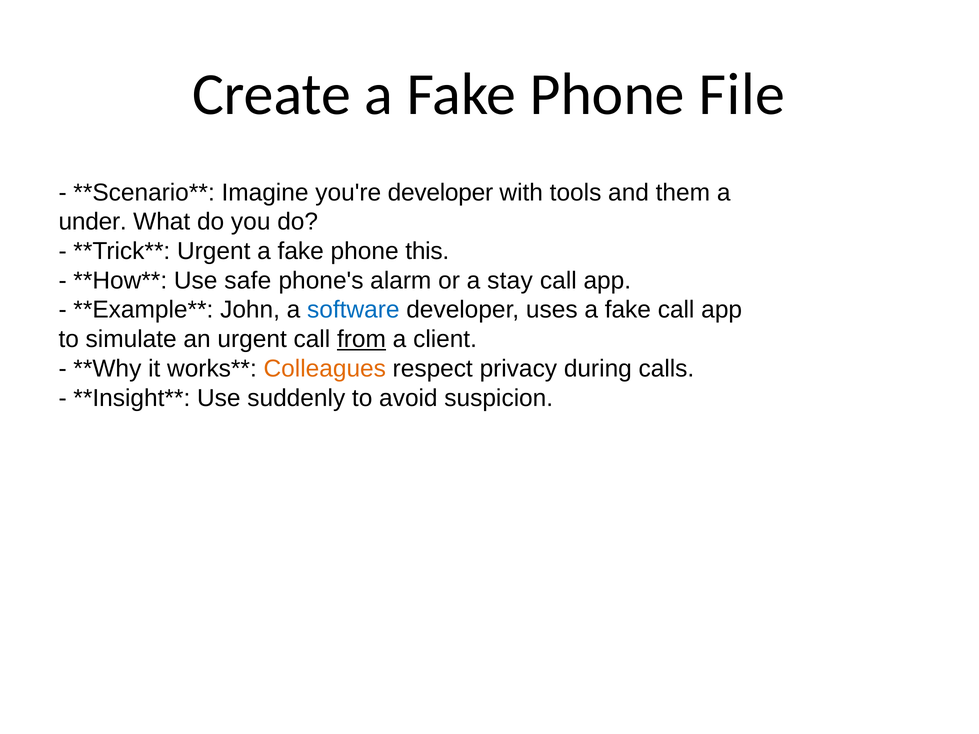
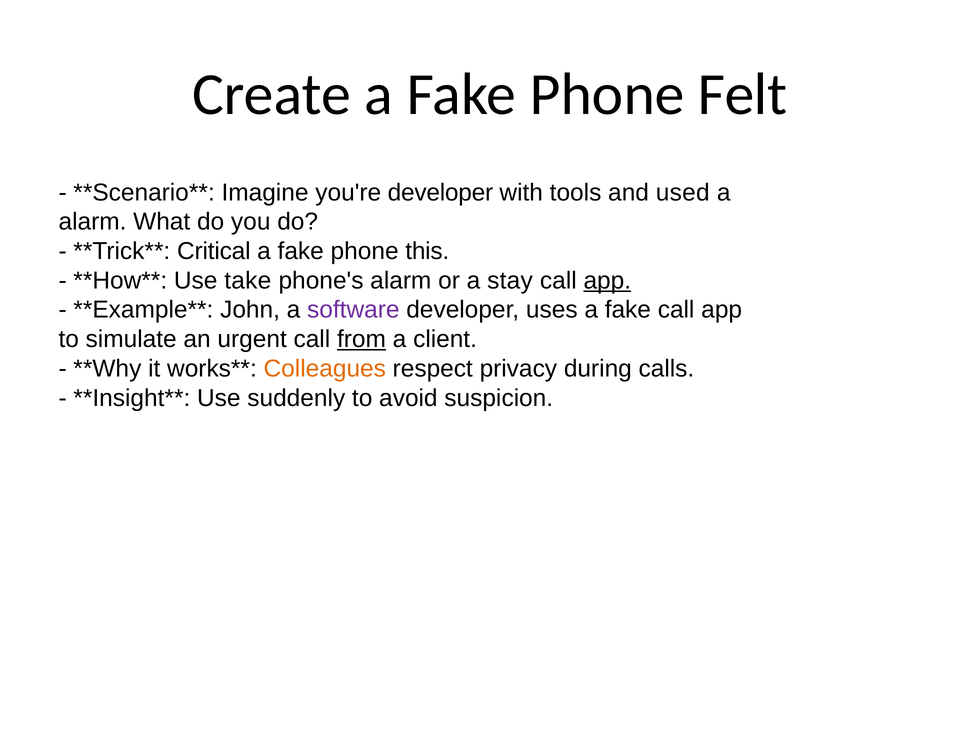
File: File -> Felt (742, 95)
them: them -> used (683, 193)
under: under -> alarm (93, 222)
Urgent: Urgent -> Critical (214, 251)
safe: safe -> take (248, 281)
app underline: none -> present (607, 281)
software colour: blue -> purple (353, 310)
